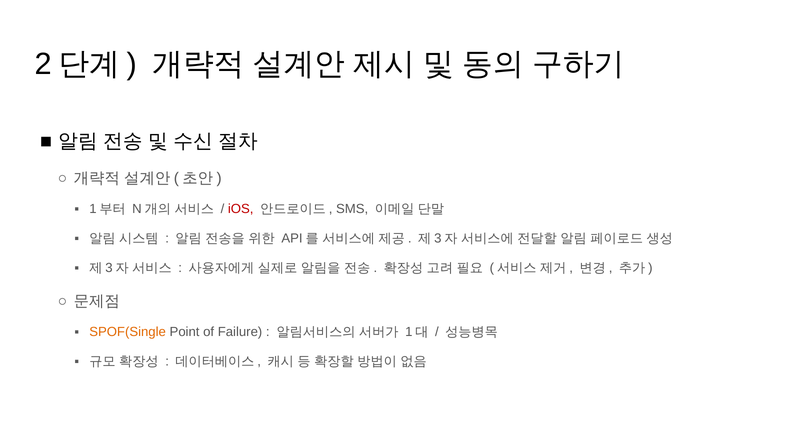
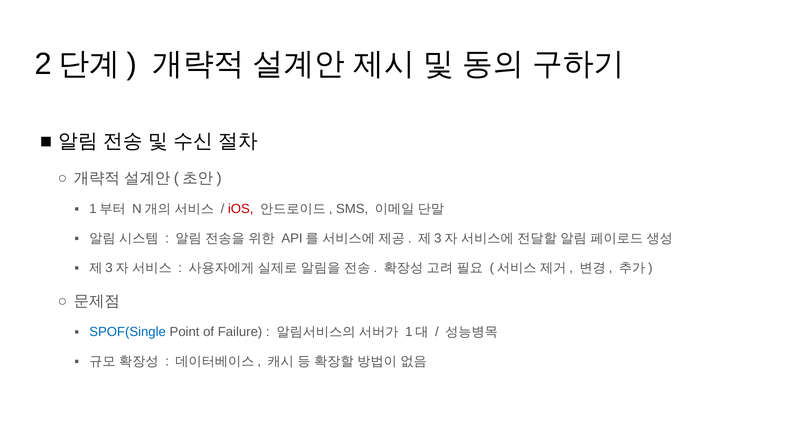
SPOF(Single colour: orange -> blue (128, 332)
